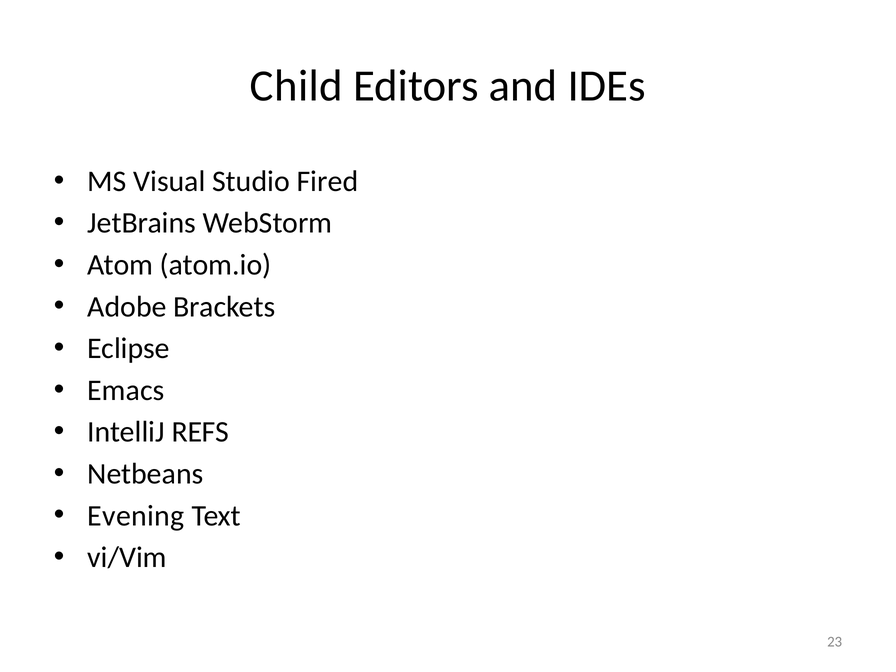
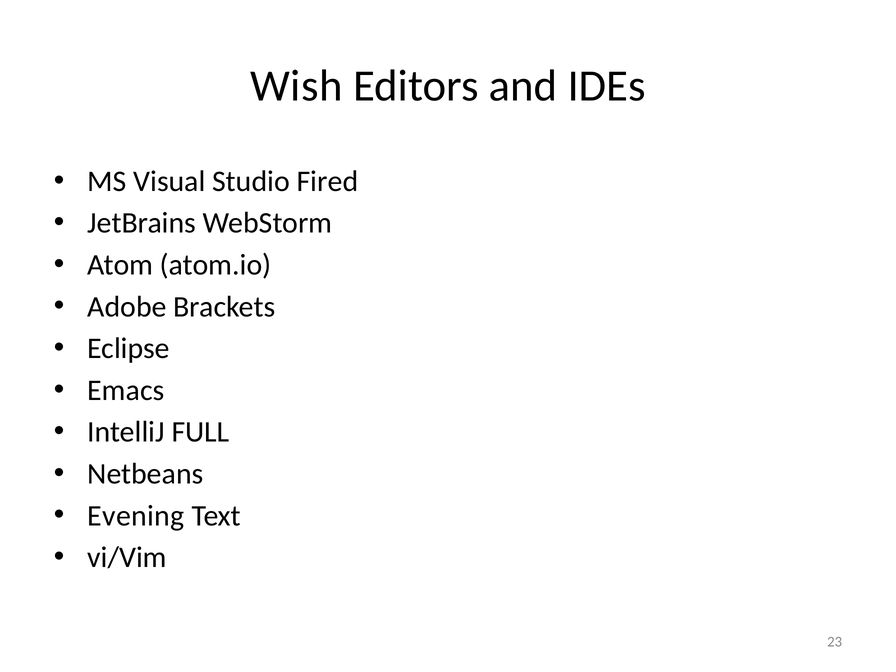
Child: Child -> Wish (296, 86)
REFS: REFS -> FULL (200, 432)
